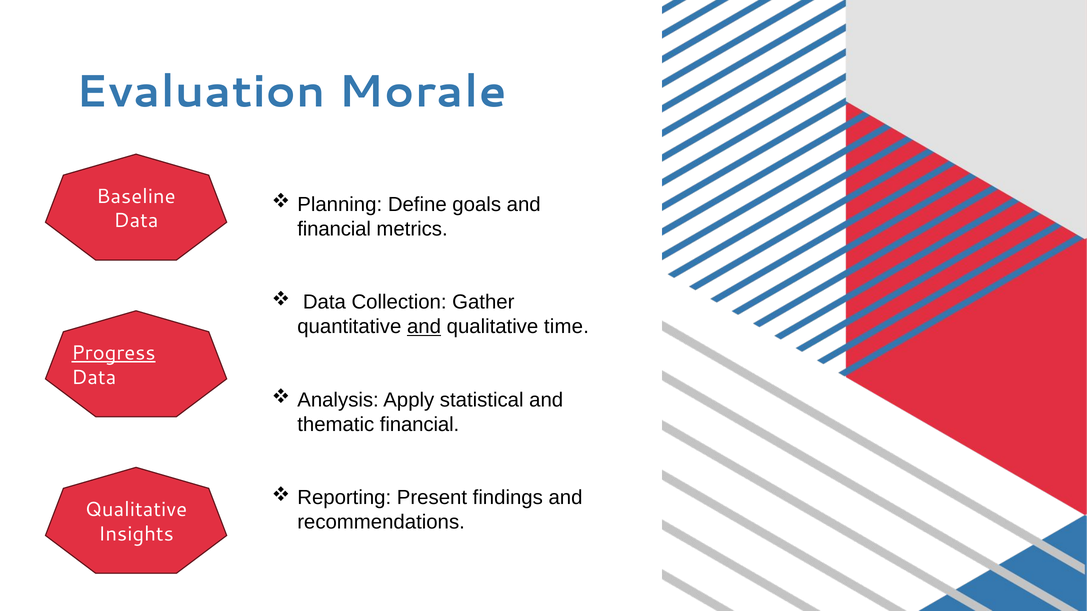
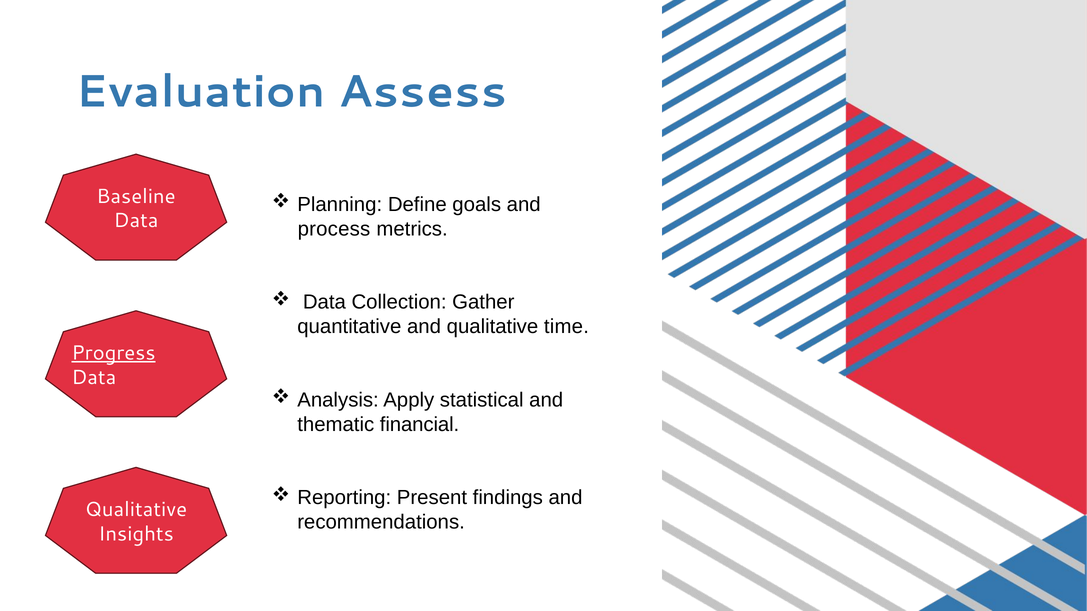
Morale: Morale -> Assess (423, 92)
financial: financial -> process (334, 229)
and underline: present -> none (424, 327)
